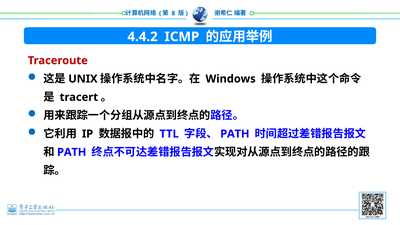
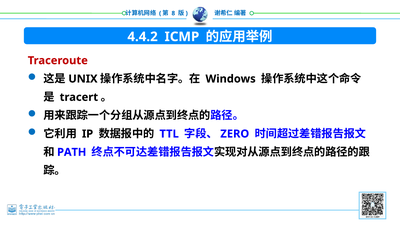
PATH: PATH -> ZERO (235, 134)
